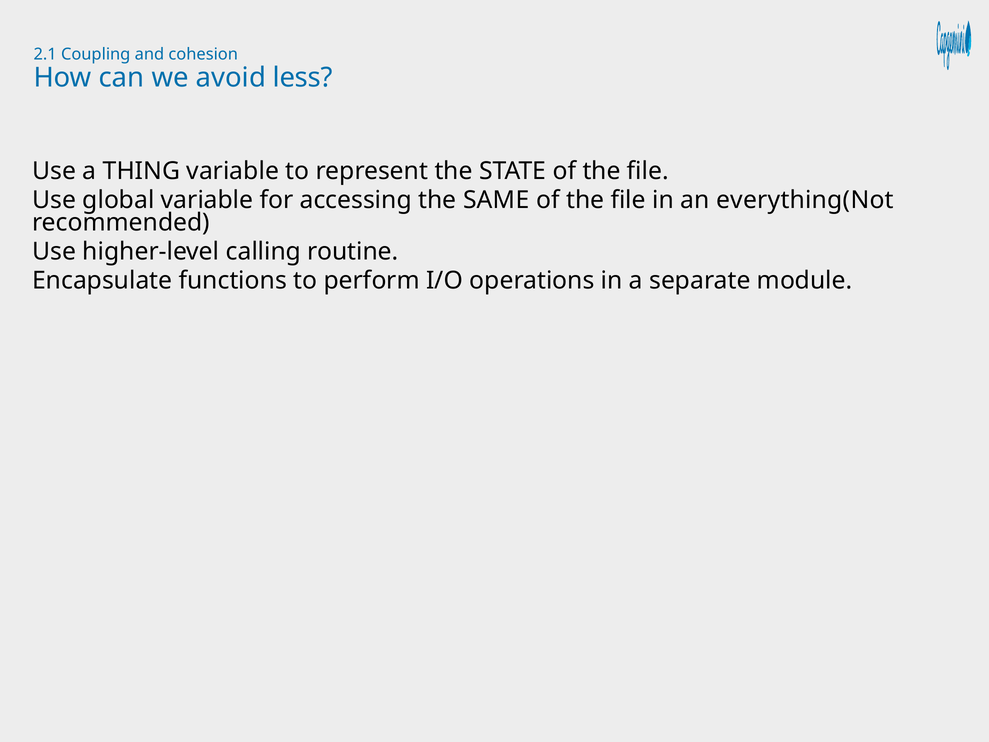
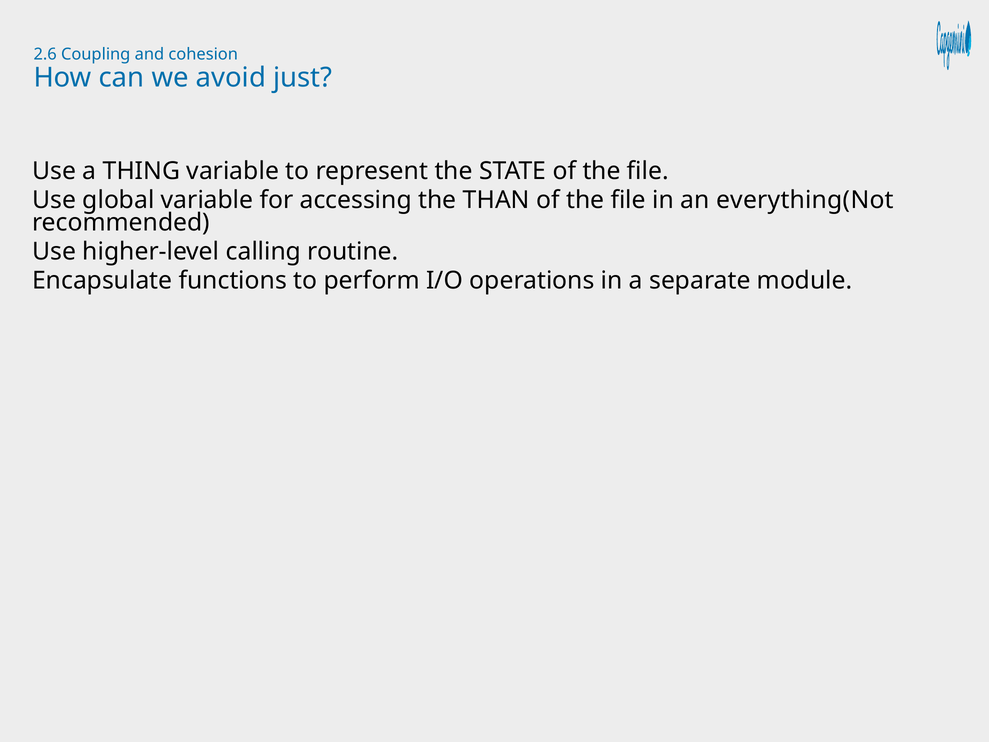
2.1: 2.1 -> 2.6 (45, 54)
less: less -> just (303, 78)
SAME: SAME -> THAN (496, 200)
